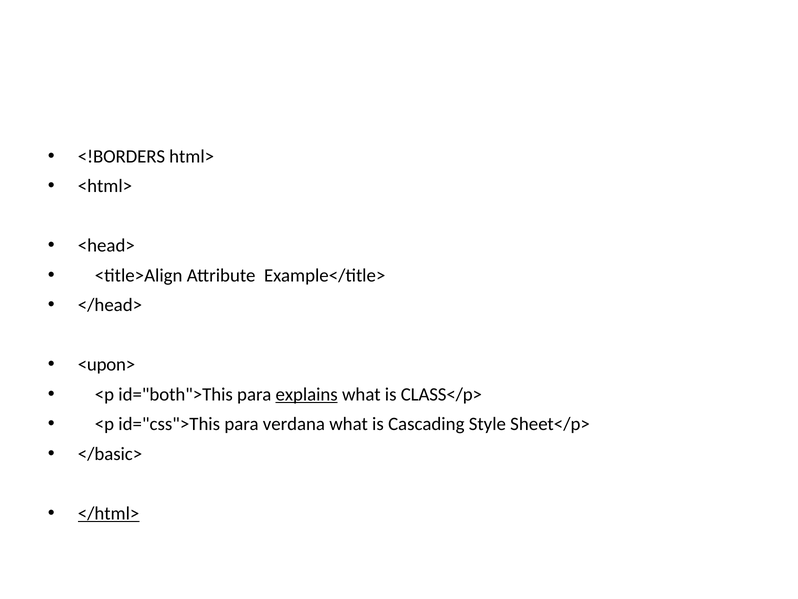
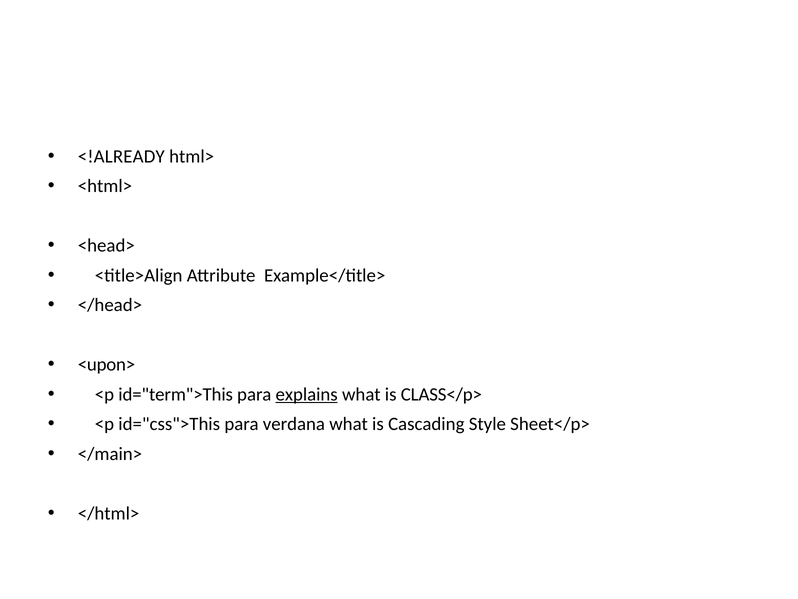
<!BORDERS: <!BORDERS -> <!ALREADY (121, 156)
id="both">This: id="both">This -> id="term">This (176, 394)
</basic>: </basic> -> </main> (110, 453)
</html> underline: present -> none (109, 513)
